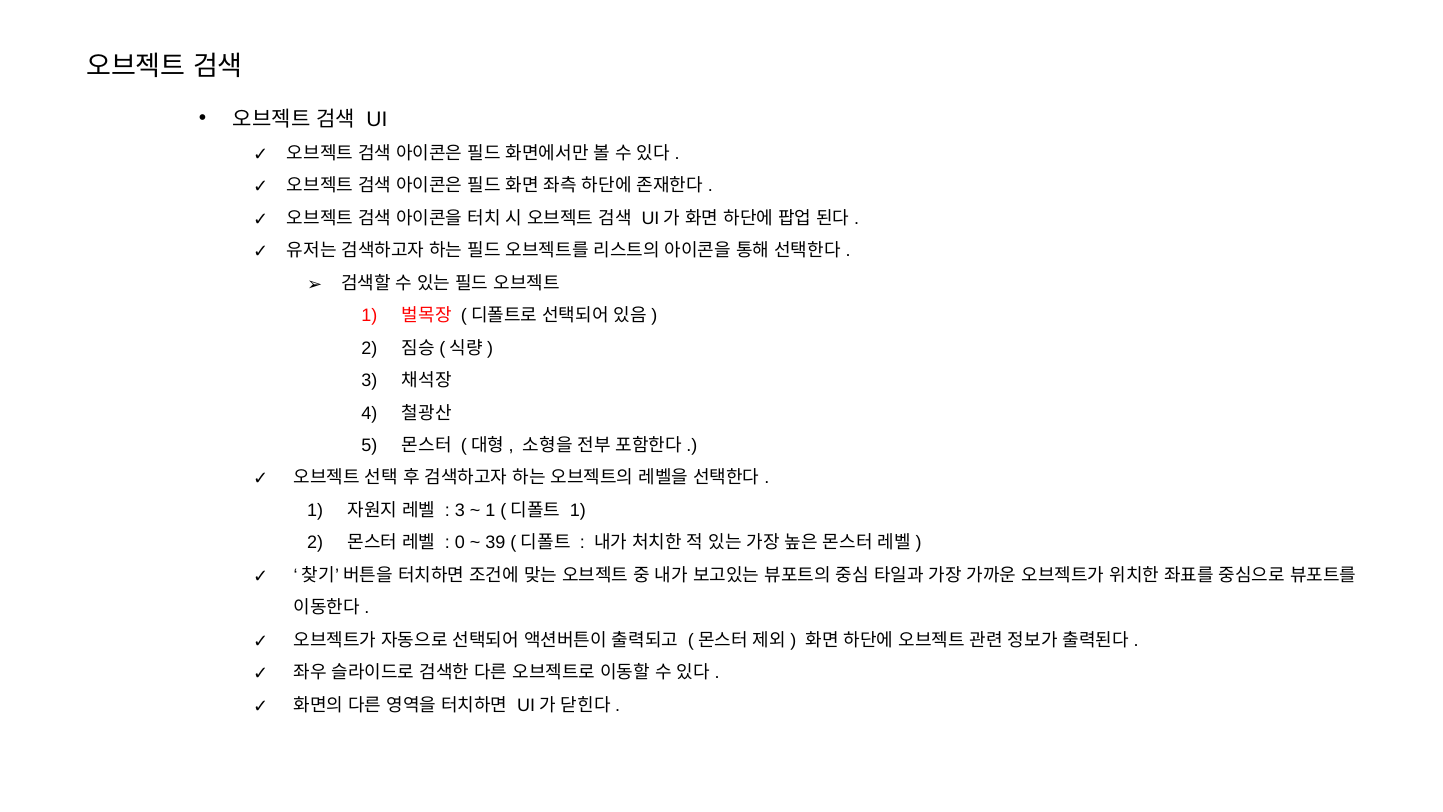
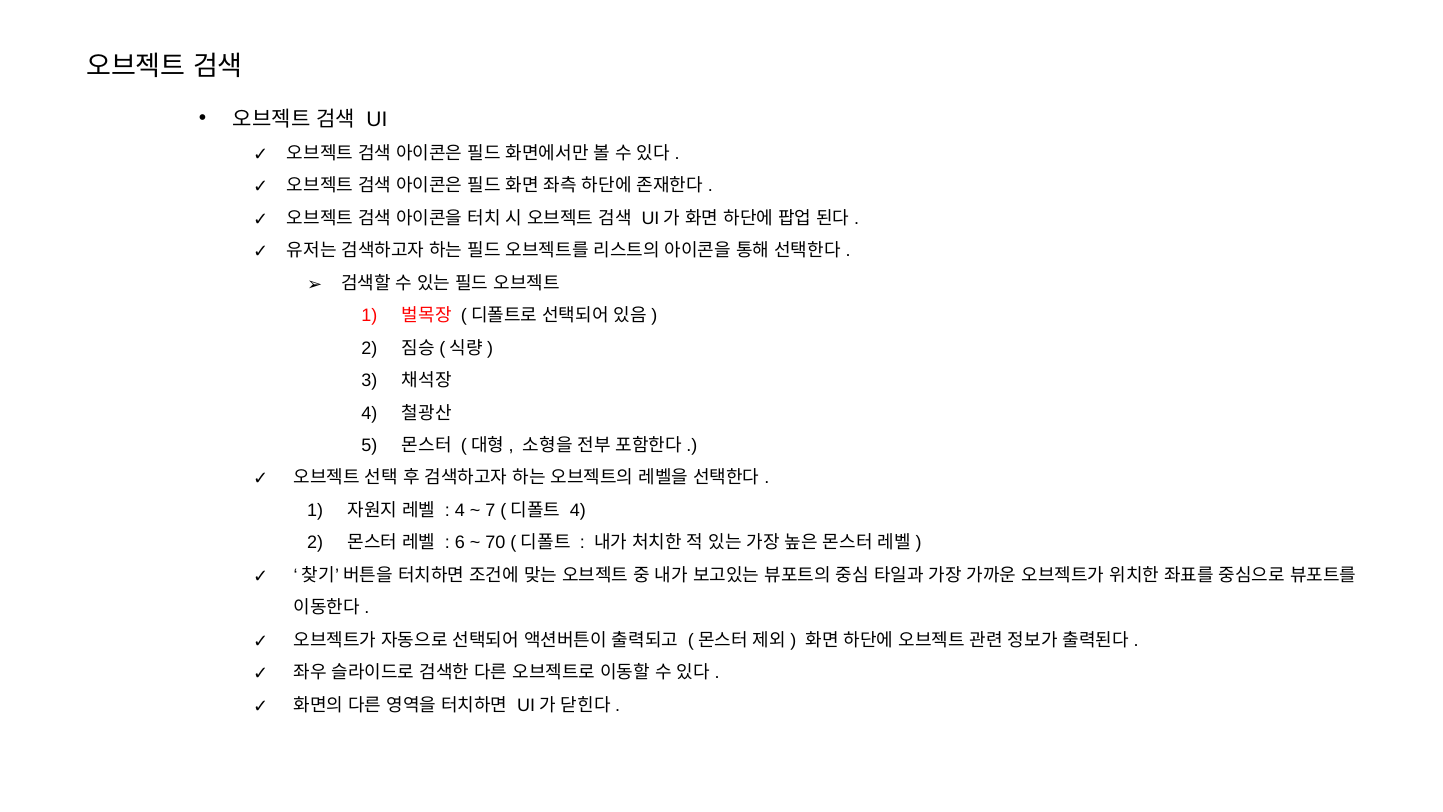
3: 3 -> 4 (460, 510)
1: 1 -> 7 (491, 510)
1: 1 -> 4 (578, 510)
0: 0 -> 6 (460, 543)
39: 39 -> 70 (495, 543)
